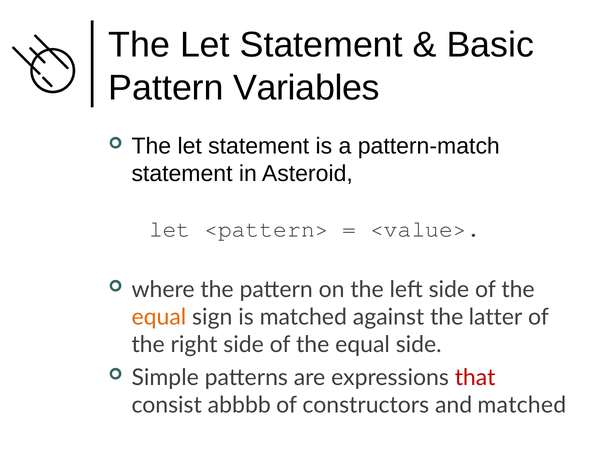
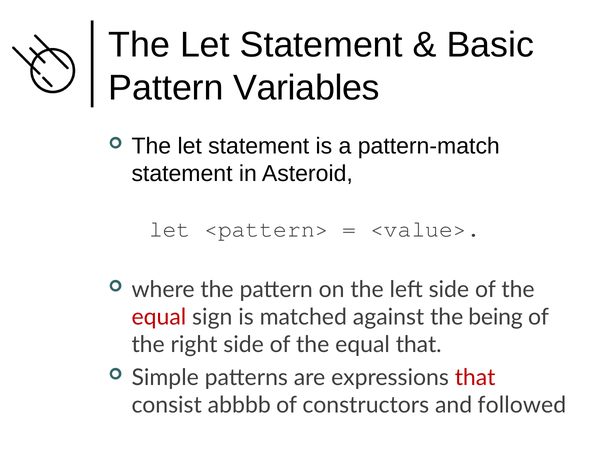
equal colour: orange -> red (159, 317)
latter: latter -> being (496, 317)
equal side: side -> that (419, 345)
and matched: matched -> followed (522, 406)
